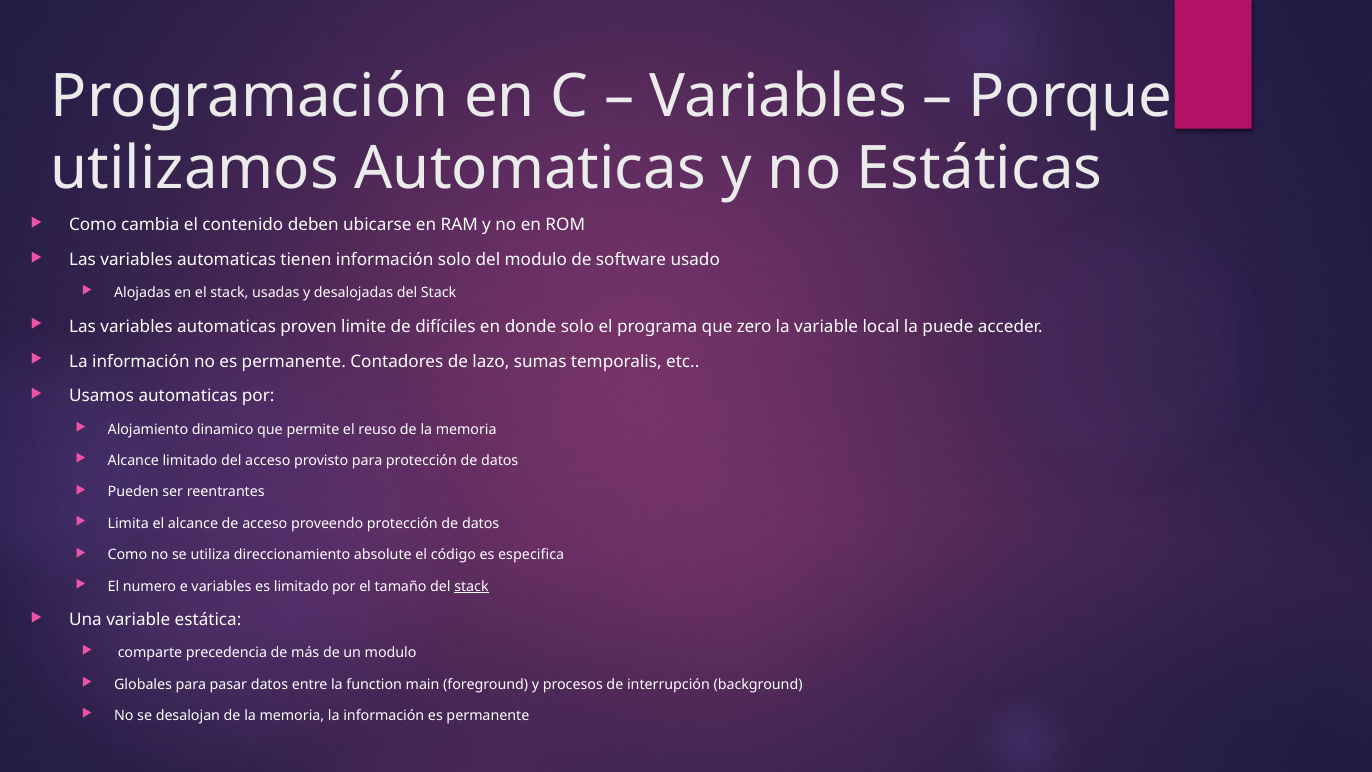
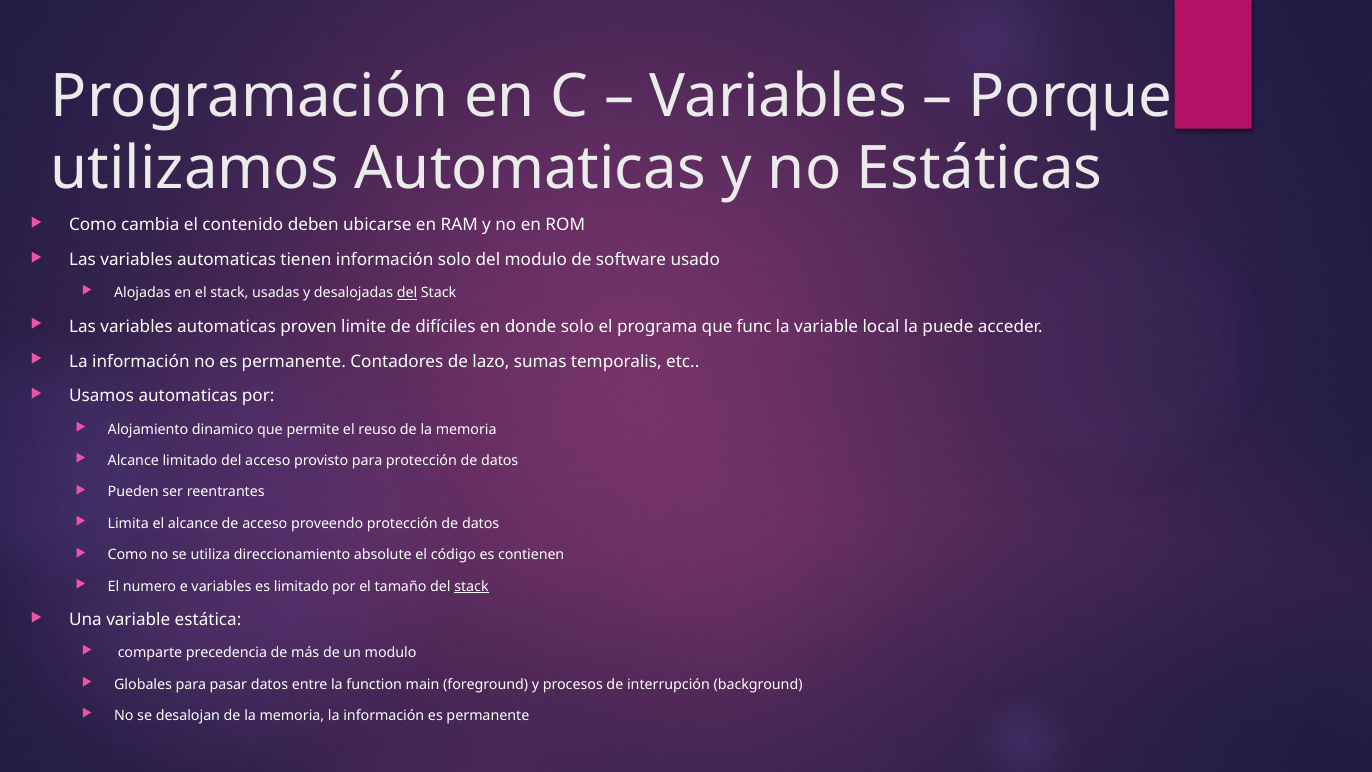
del underline: none -> present (407, 293)
zero: zero -> func (754, 326)
especifica: especifica -> contienen (531, 555)
